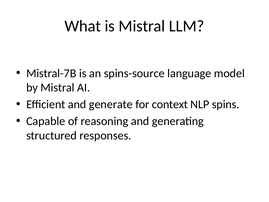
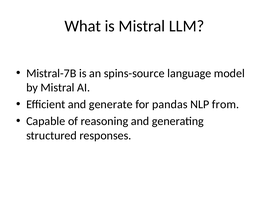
context: context -> pandas (170, 104)
spins: spins -> from (226, 104)
